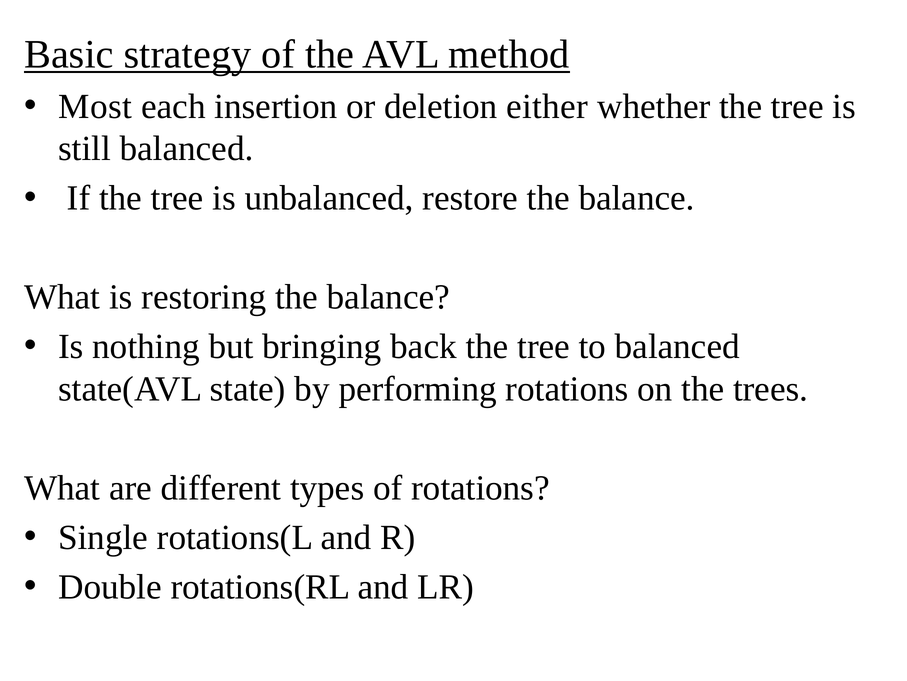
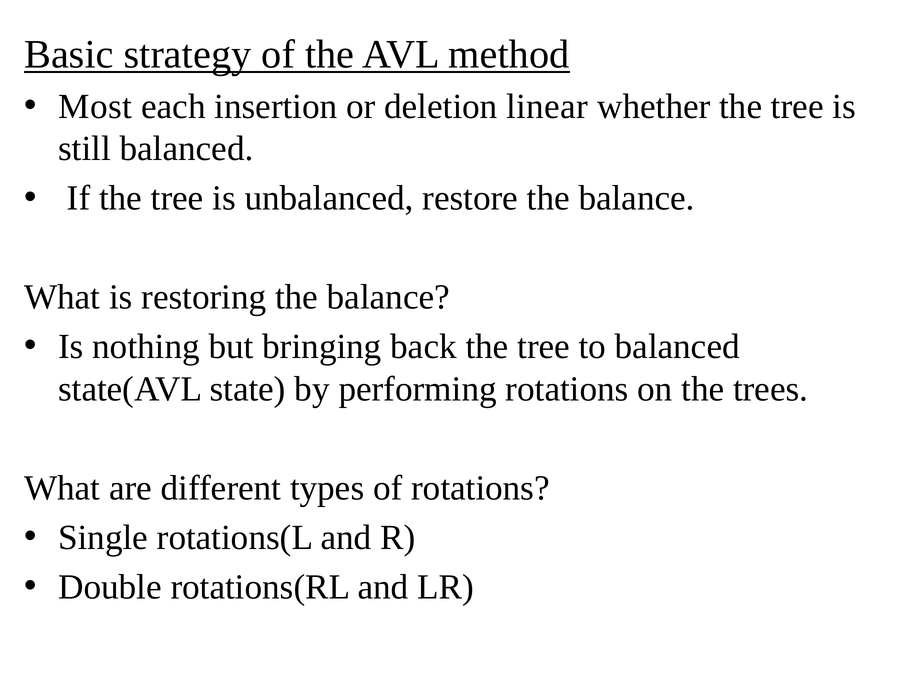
either: either -> linear (547, 106)
